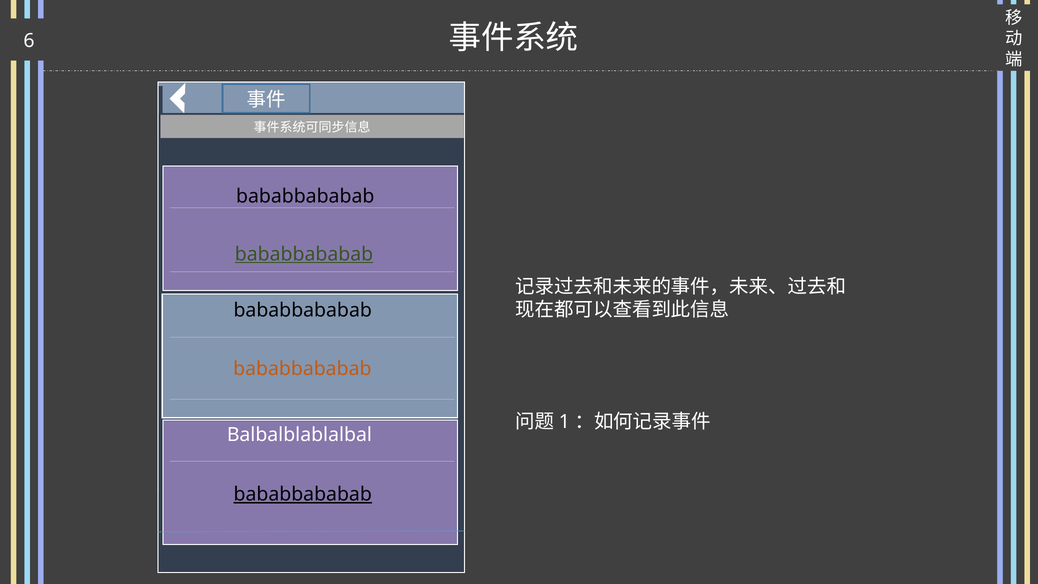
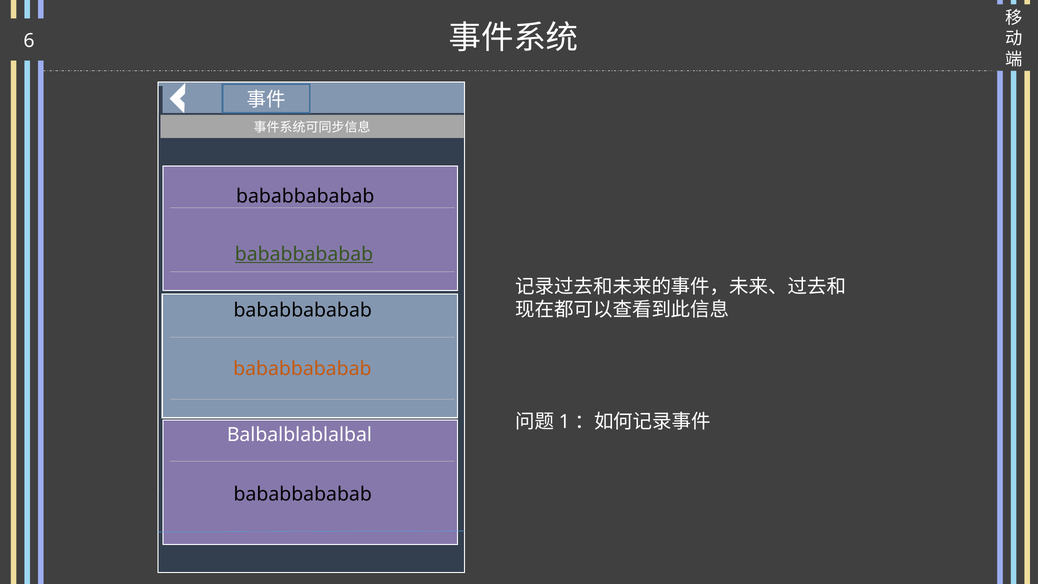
bababbababab underline: present -> none (303, 494)
